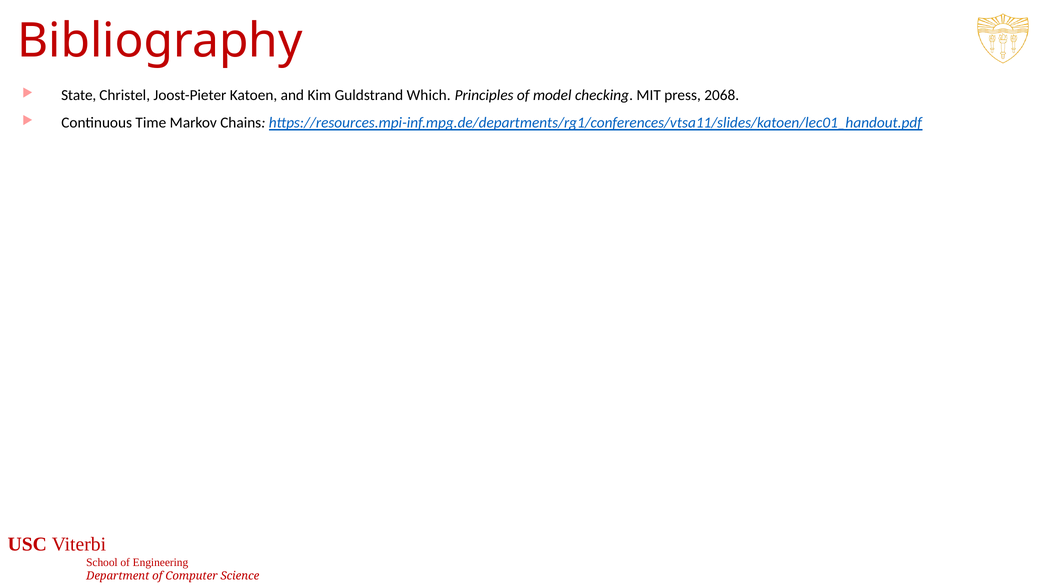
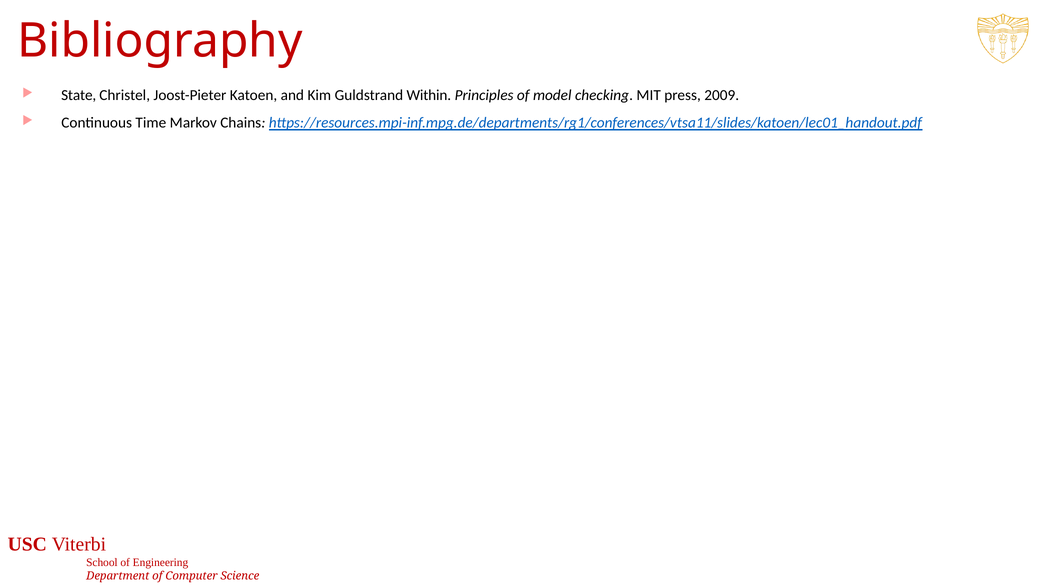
Which: Which -> Within (429, 95)
2068: 2068 -> 2009 (722, 95)
